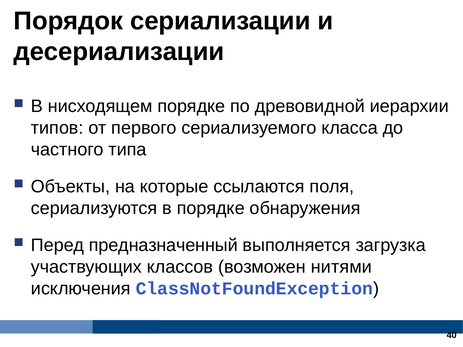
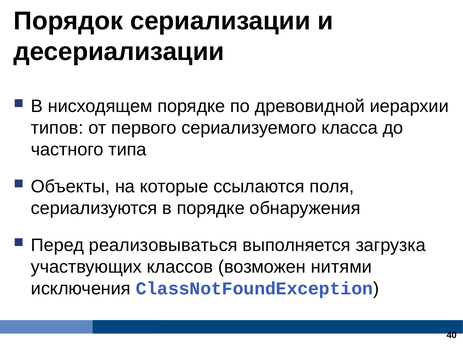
предназначенный: предназначенный -> реализовываться (163, 245)
